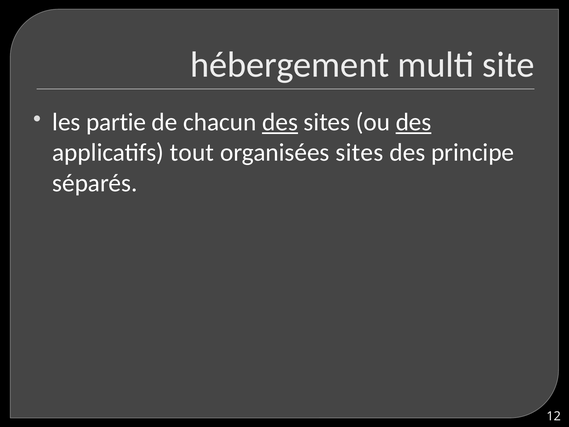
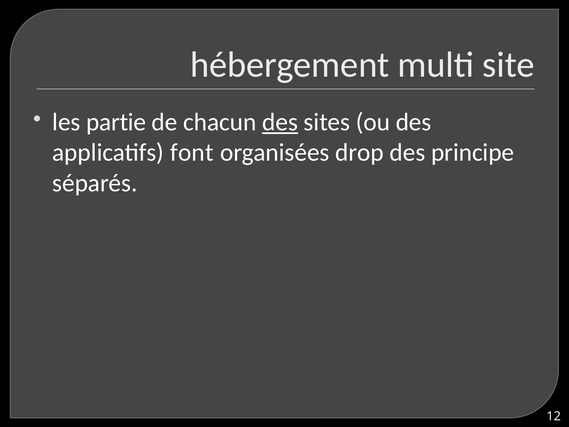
des underline: present -> none (414, 122)
tout: tout -> font (192, 153)
organisées sites: sites -> drop (360, 153)
